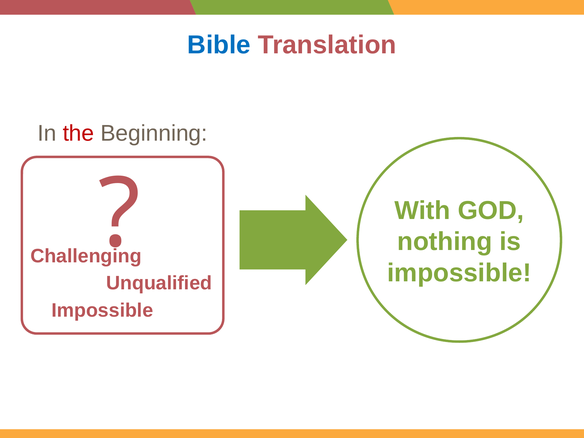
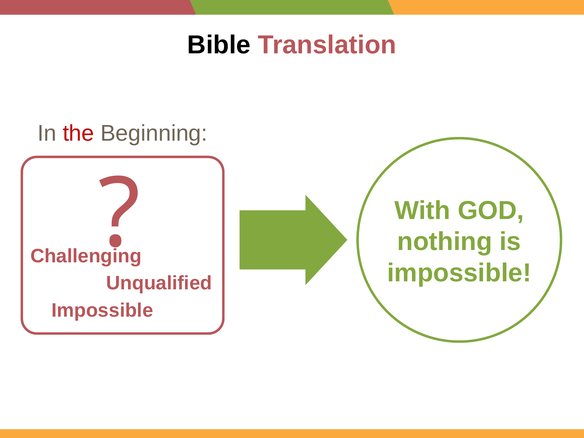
Bible colour: blue -> black (219, 45)
